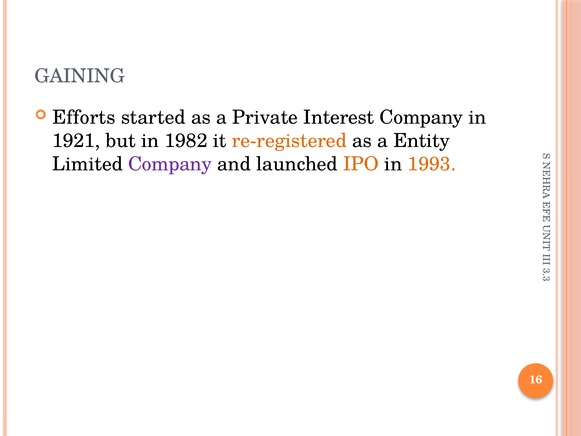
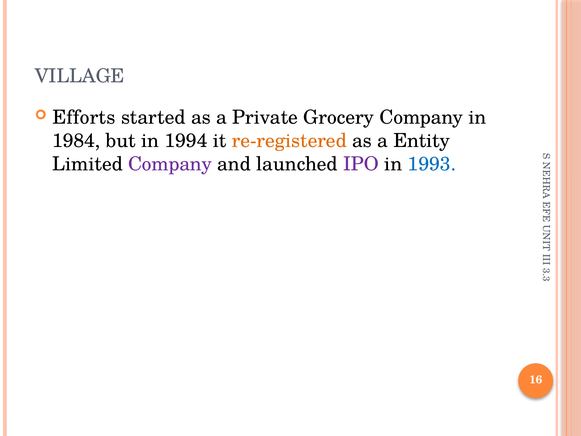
GAINING: GAINING -> VILLAGE (80, 76)
Interest: Interest -> Grocery (339, 118)
1921: 1921 -> 1984 (76, 141)
1982: 1982 -> 1994 (186, 141)
IPO colour: orange -> purple (361, 164)
1993 colour: orange -> blue (432, 164)
